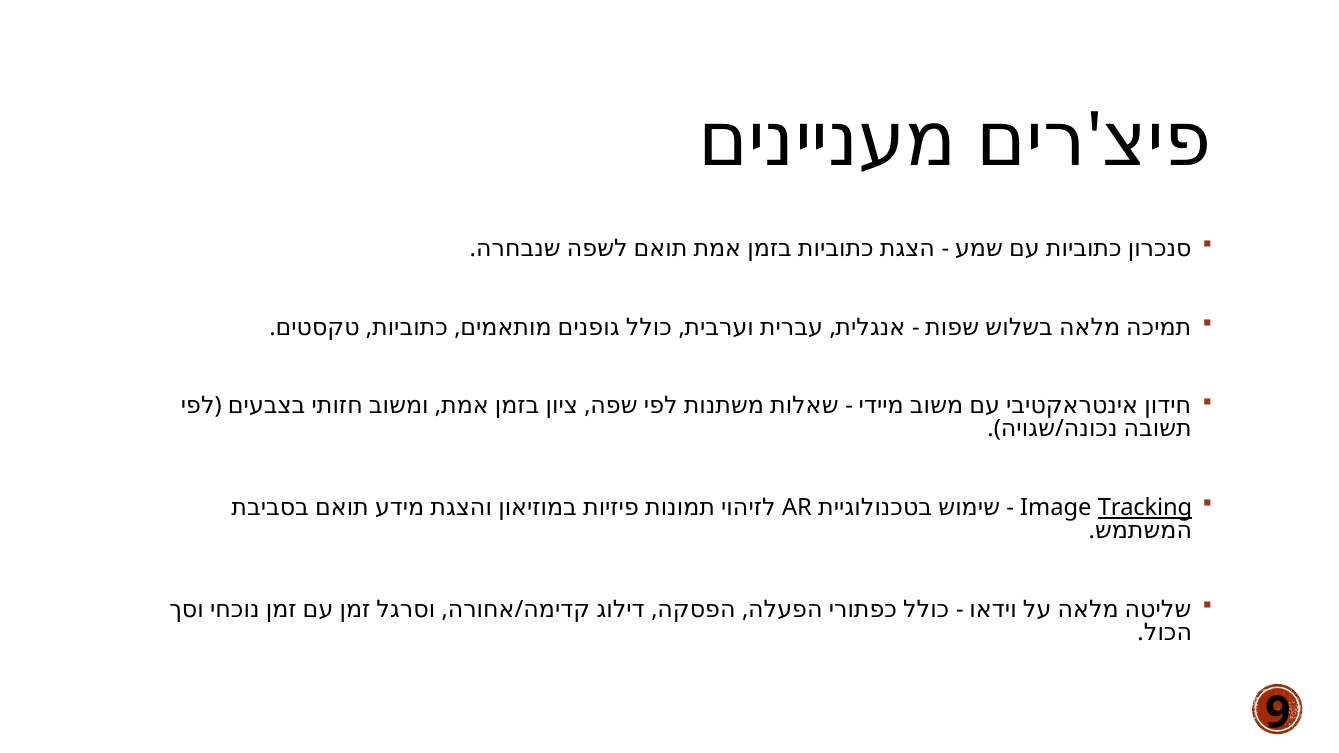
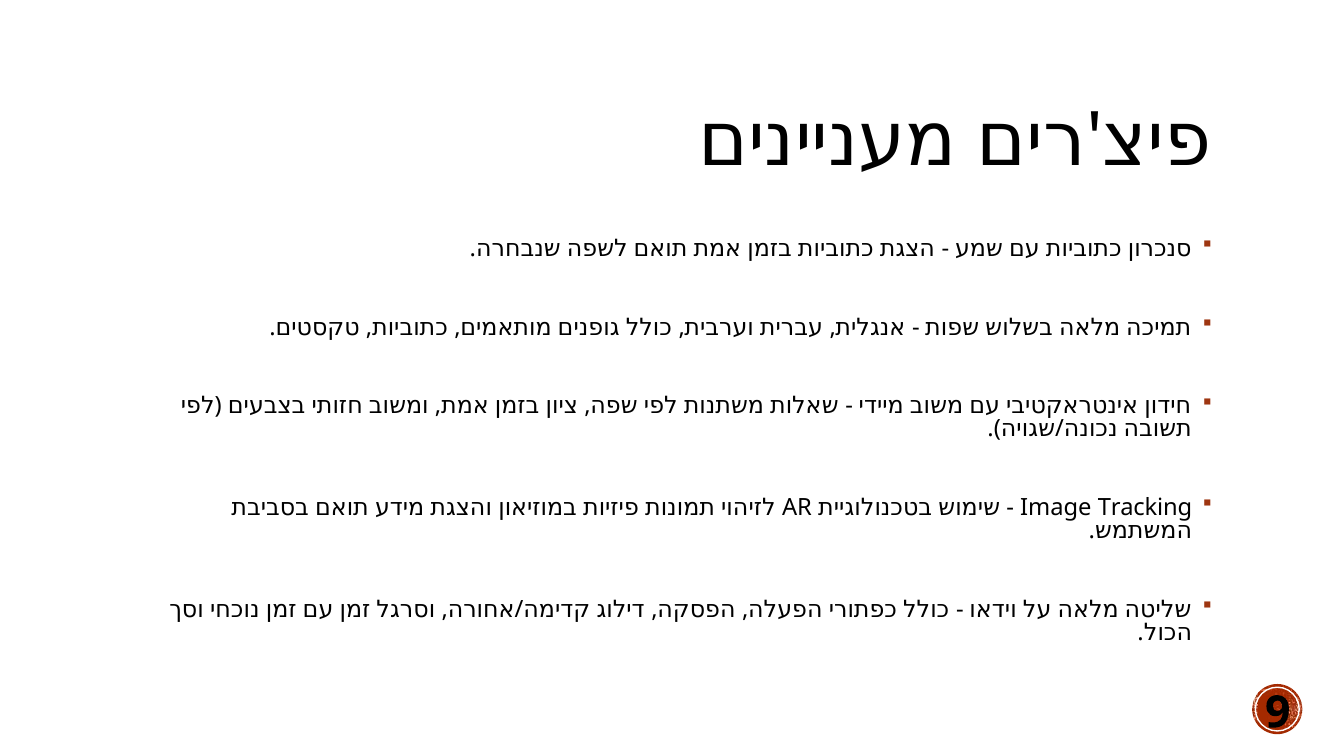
Tracking underline: present -> none (1145, 508)
